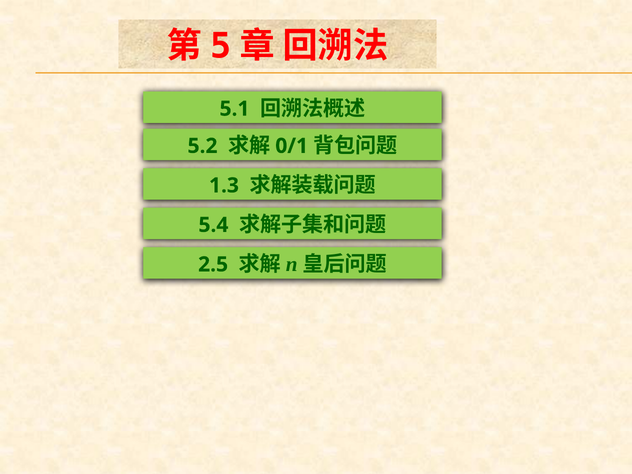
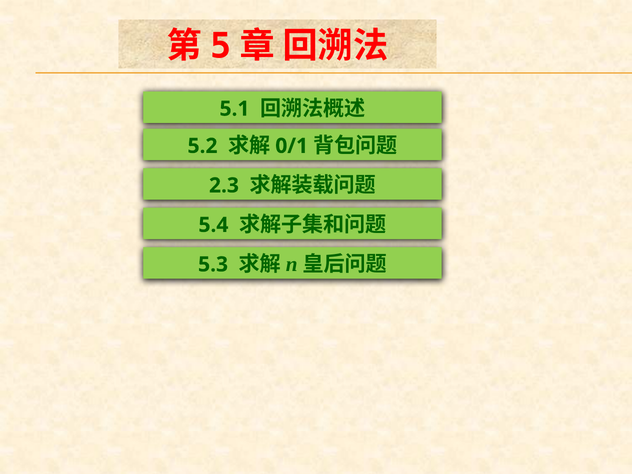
1.3: 1.3 -> 2.3 (224, 185)
2.5: 2.5 -> 5.3 (213, 264)
